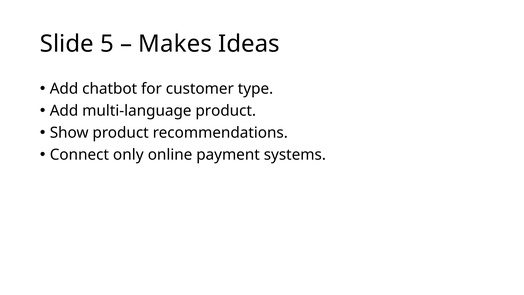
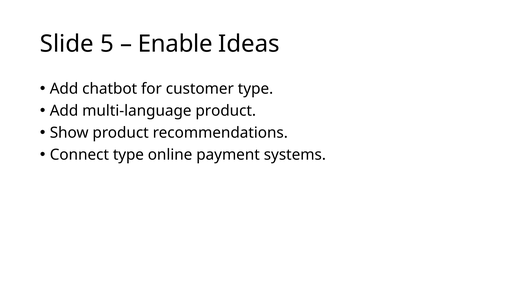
Makes: Makes -> Enable (175, 44)
Connect only: only -> type (128, 155)
